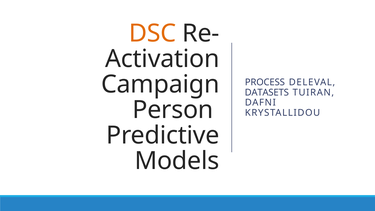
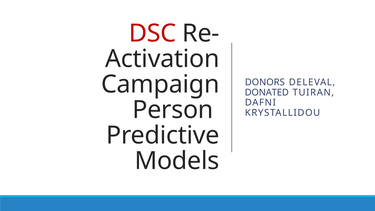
DSC colour: orange -> red (153, 33)
PROCESS: PROCESS -> DONORS (265, 82)
DATASETS: DATASETS -> DONATED (267, 92)
